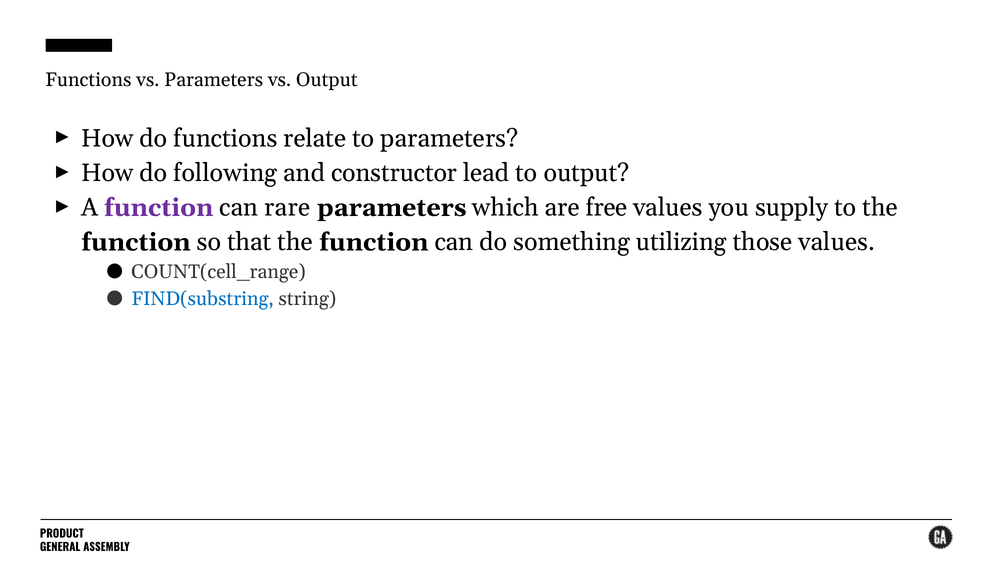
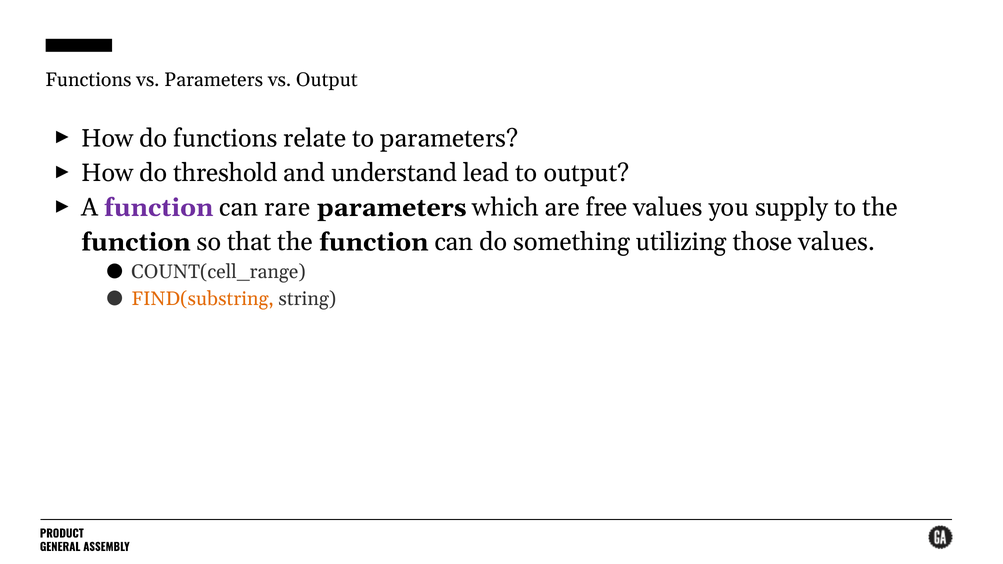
following: following -> threshold (226, 173)
constructor: constructor -> understand (394, 173)
FIND(substring colour: blue -> orange (203, 299)
